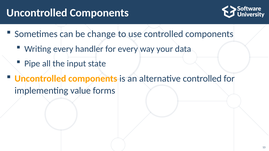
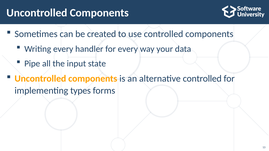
change: change -> created (102, 34)
value: value -> types (81, 91)
